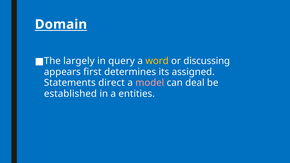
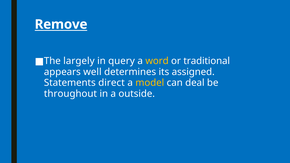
Domain: Domain -> Remove (61, 24)
discussing: discussing -> traditional (207, 61)
first: first -> well (92, 72)
model colour: pink -> yellow (150, 83)
established: established -> throughout (70, 94)
entities: entities -> outside (137, 94)
